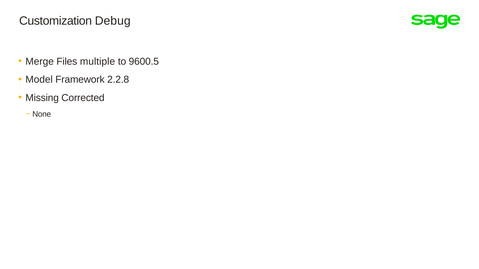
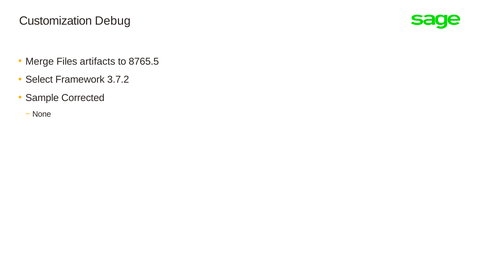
multiple: multiple -> artifacts (98, 62)
9600.5: 9600.5 -> 8765.5 (144, 62)
Model: Model -> Select (39, 80)
2.2.8: 2.2.8 -> 3.7.2 (118, 80)
Missing: Missing -> Sample (42, 98)
